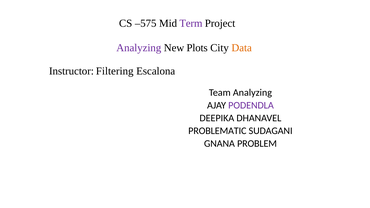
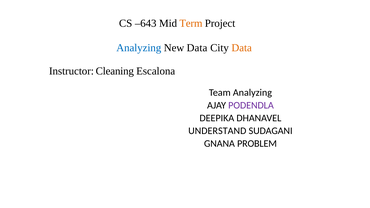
–575: –575 -> –643 (146, 23)
Term colour: purple -> orange (191, 23)
Analyzing colour: purple -> blue (139, 48)
New Plots: Plots -> Data (197, 48)
Filtering: Filtering -> Cleaning (115, 71)
PROBLEMATIC: PROBLEMATIC -> UNDERSTAND (217, 131)
